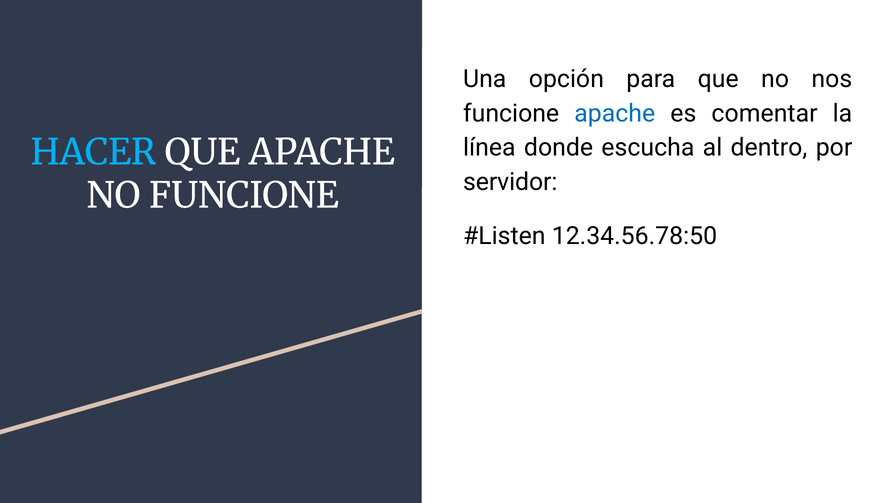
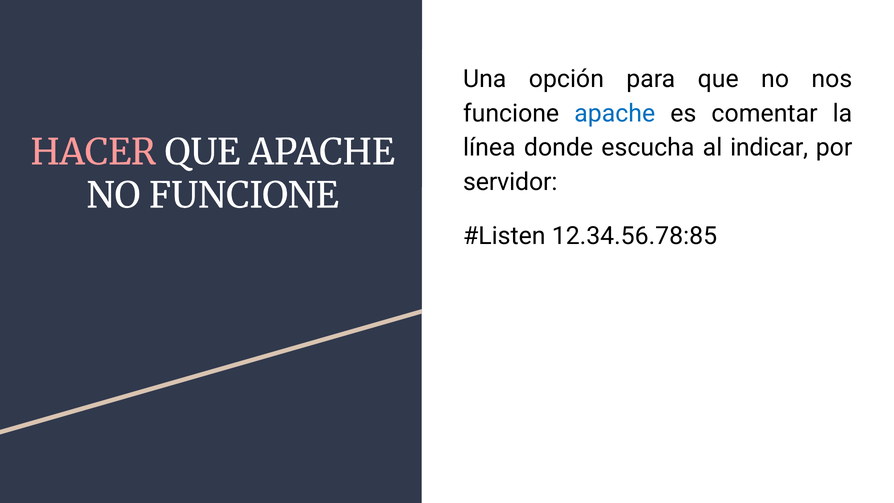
dentro: dentro -> indicar (769, 148)
HACER colour: light blue -> pink (93, 152)
12.34.56.78:50: 12.34.56.78:50 -> 12.34.56.78:85 (634, 236)
